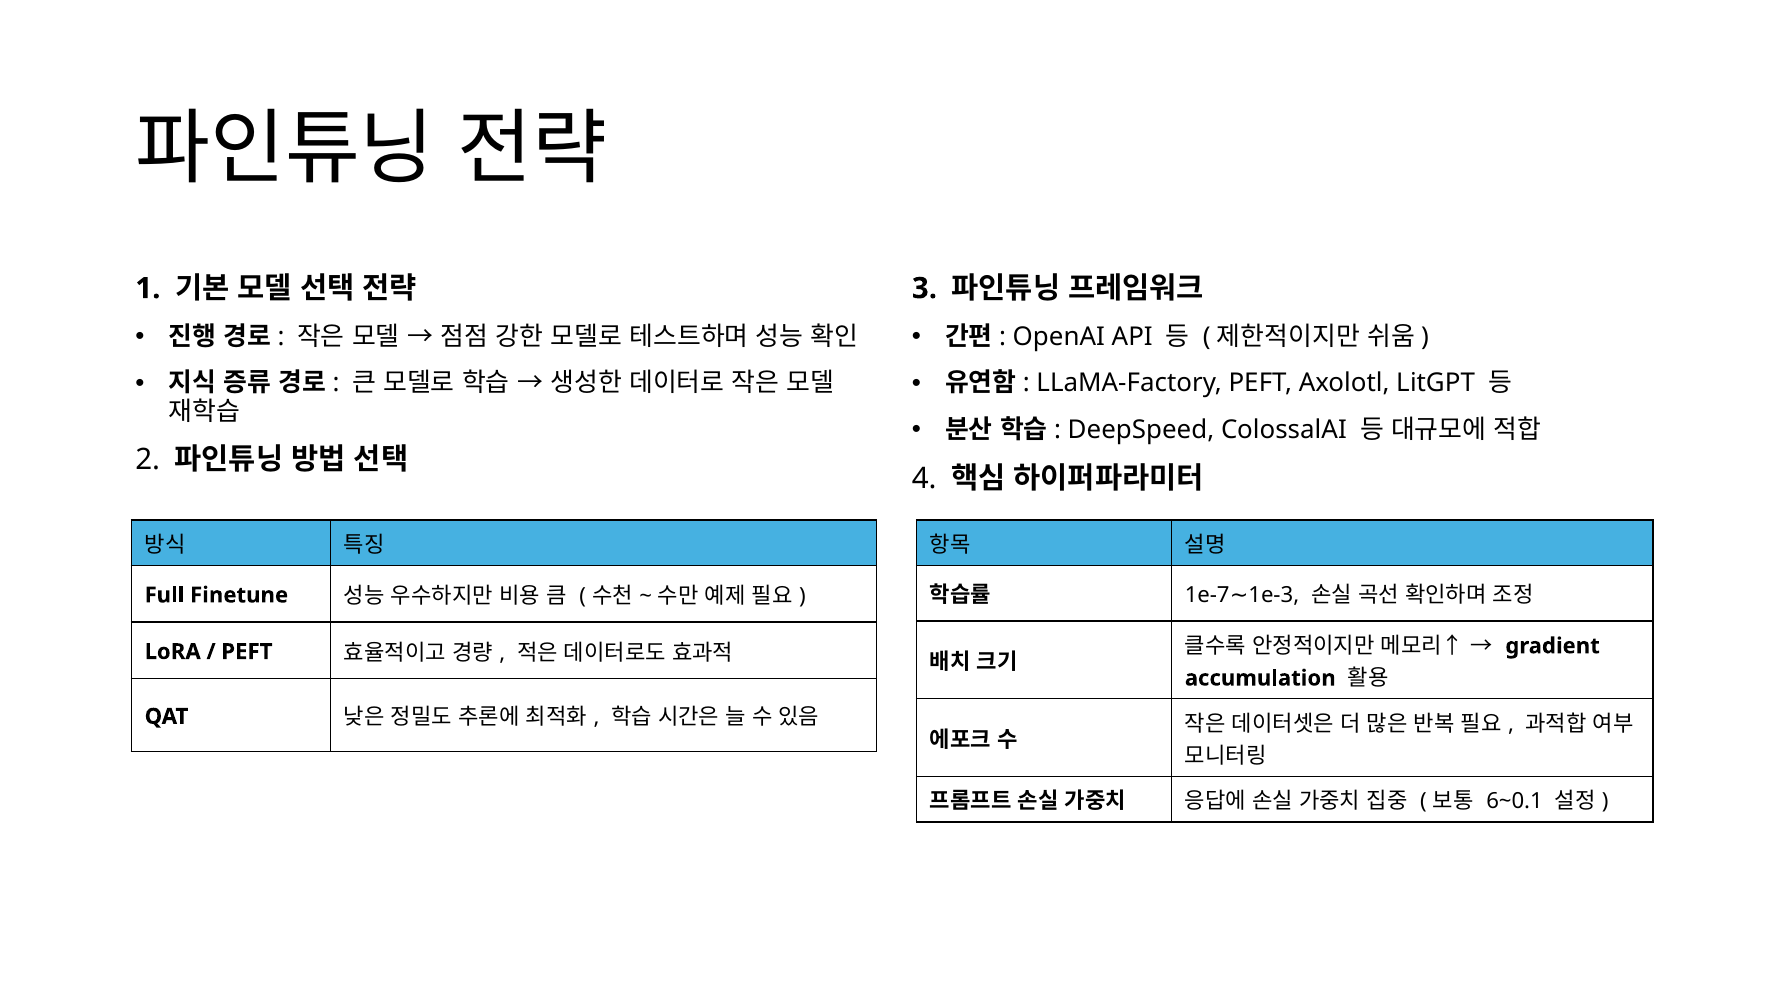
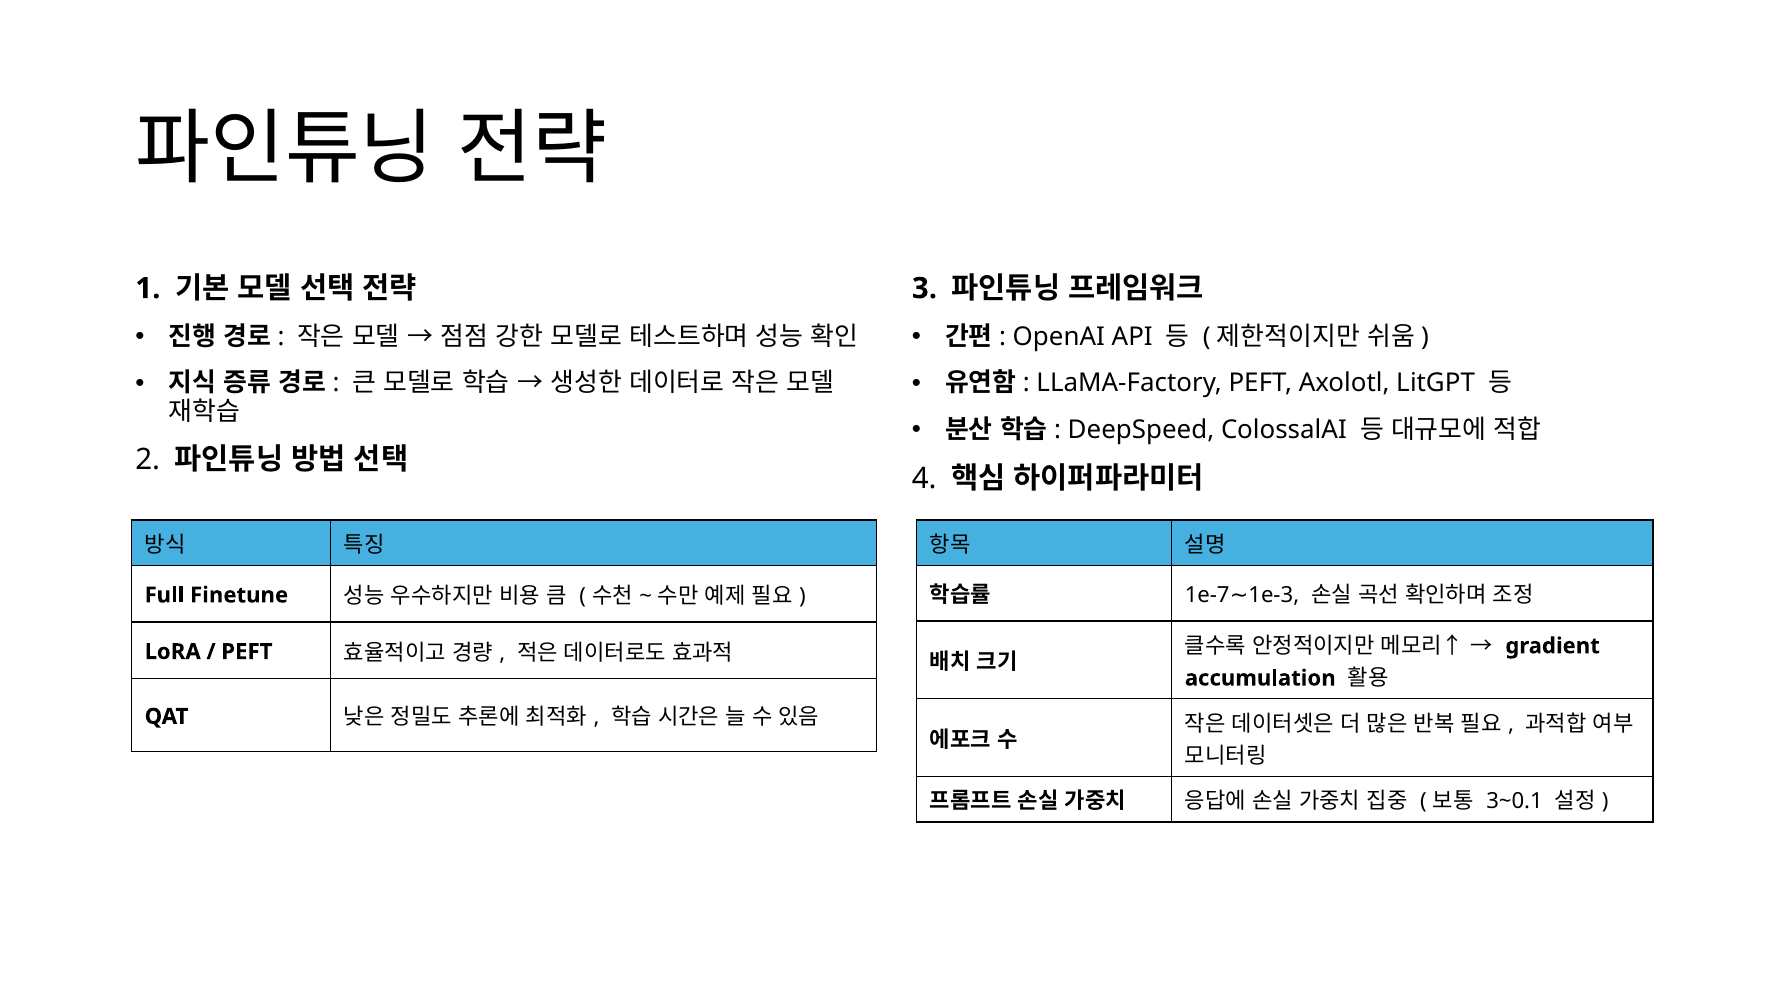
6~0.1: 6~0.1 -> 3~0.1 (1515, 801)
